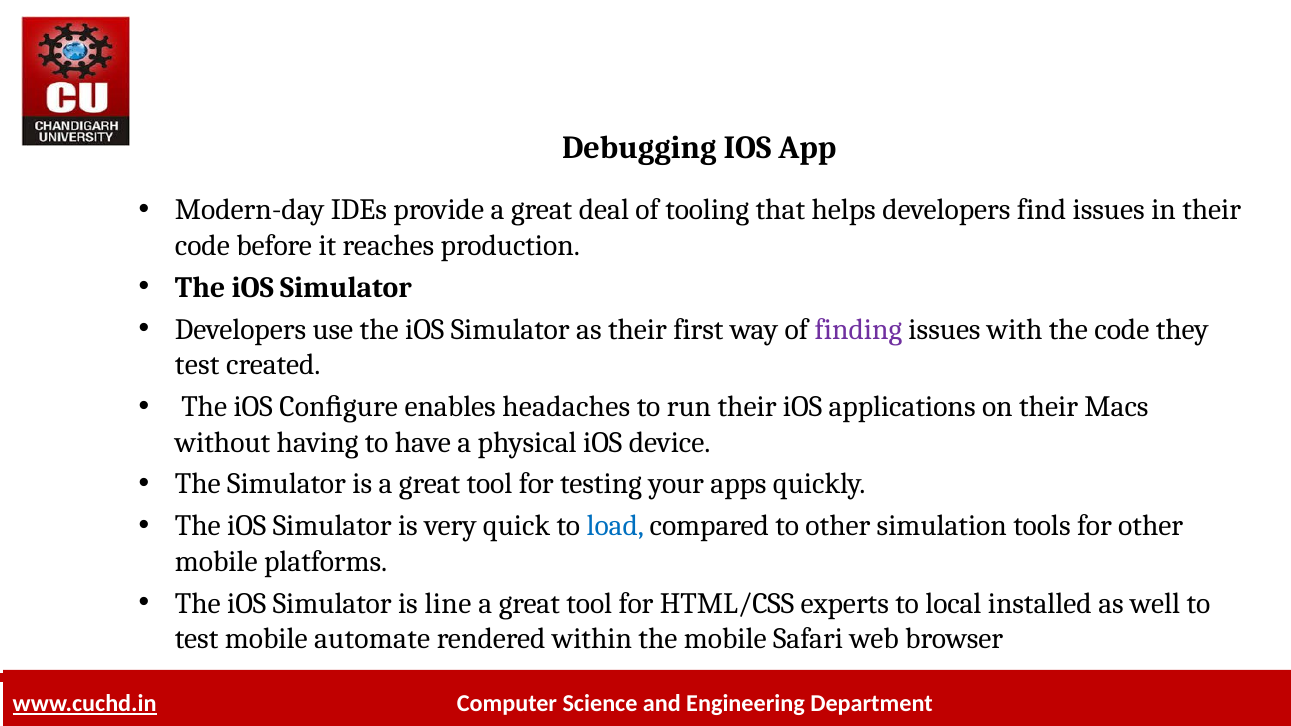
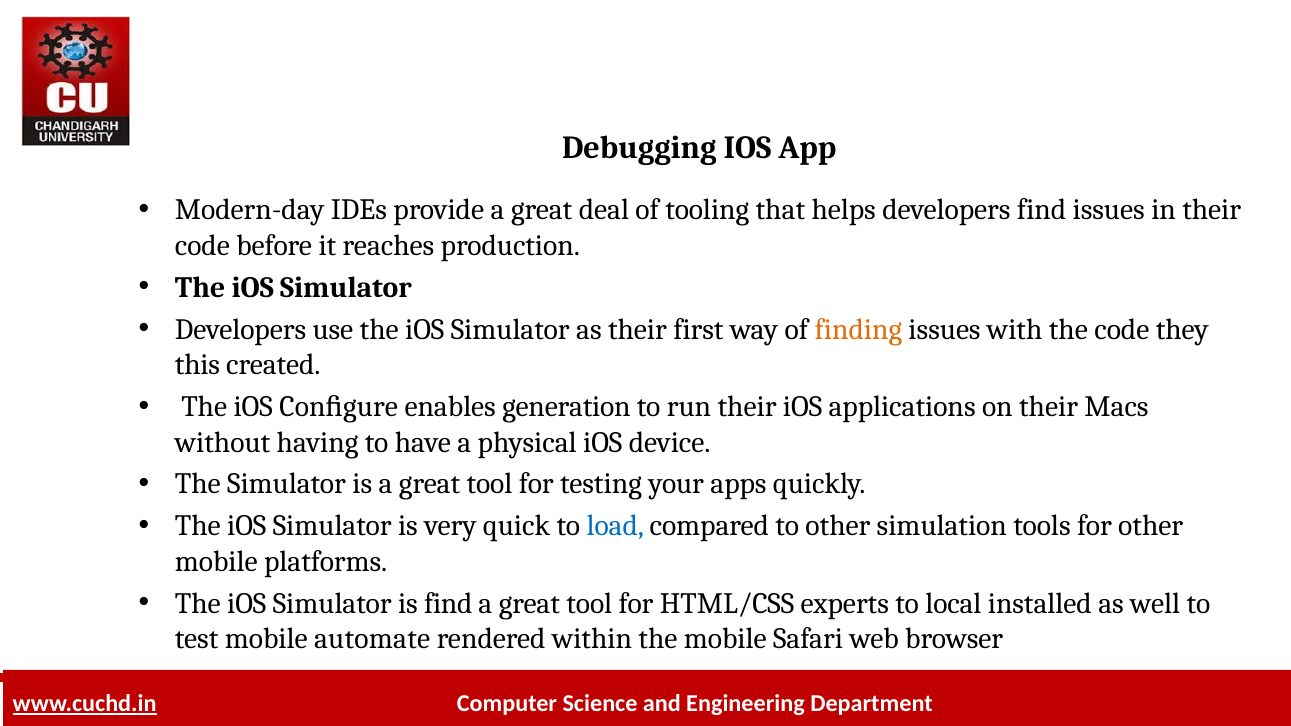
finding colour: purple -> orange (858, 330)
test: test -> this (197, 365)
headaches: headaches -> generation (566, 407)
is line: line -> find (448, 604)
